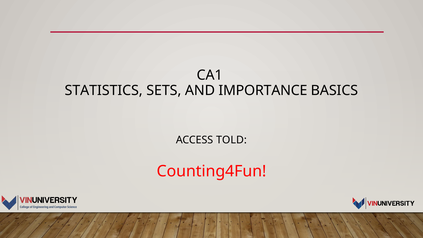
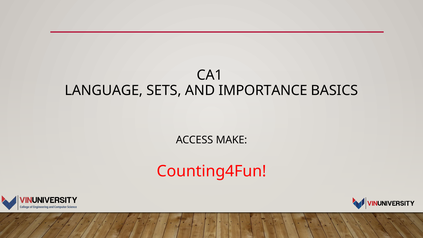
STATISTICS: STATISTICS -> LANGUAGE (104, 90)
TOLD: TOLD -> MAKE (232, 140)
